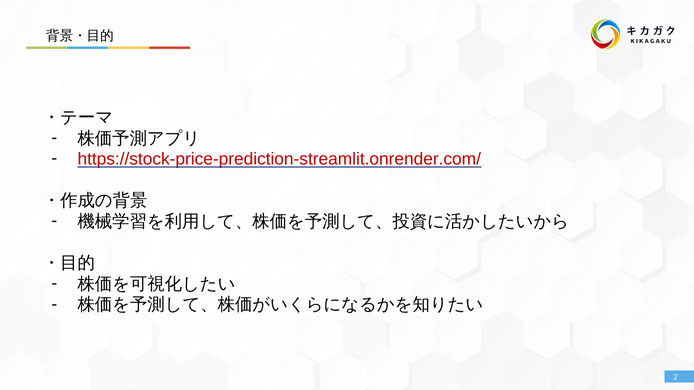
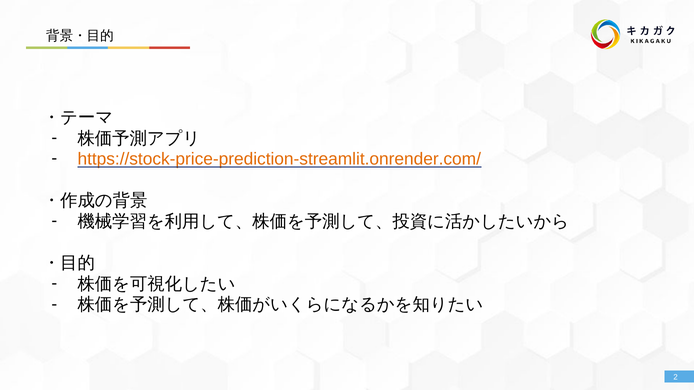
https://stock-price-prediction-streamlit.onrender.com/ colour: red -> orange (279, 159)
